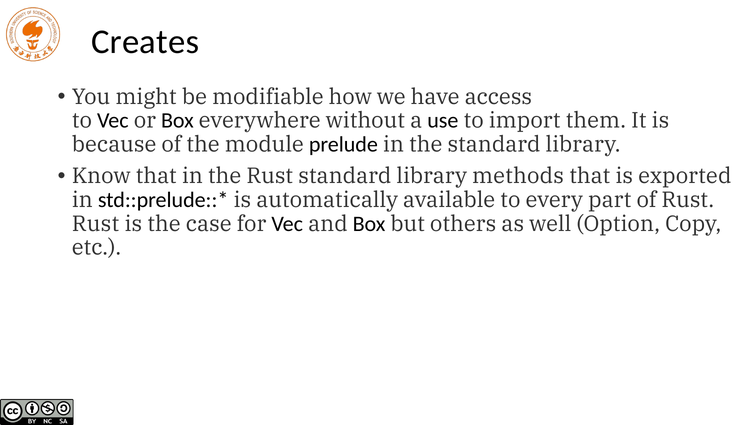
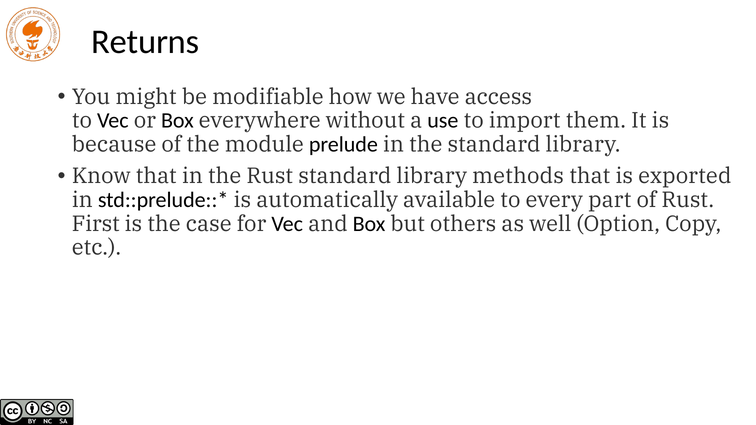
Creates: Creates -> Returns (145, 42)
Rust: Rust -> First (96, 224)
